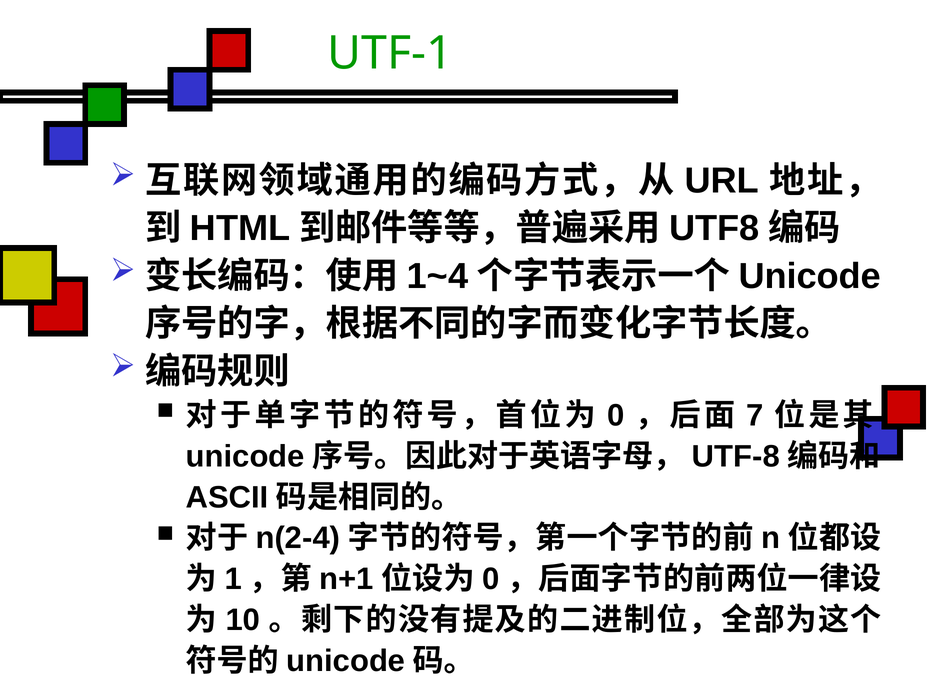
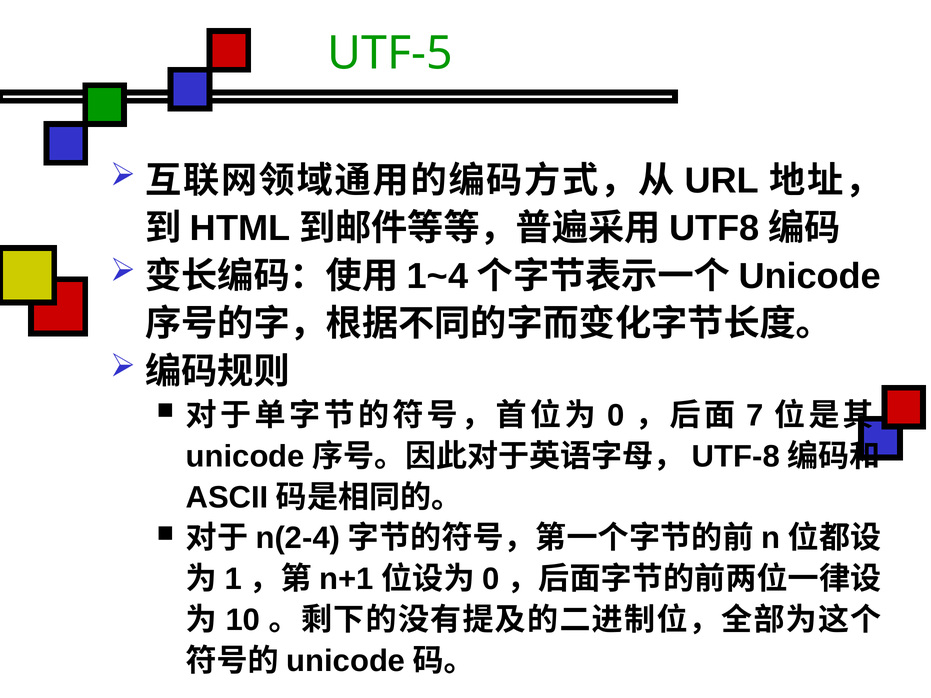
UTF-1: UTF-1 -> UTF-5 (390, 54)
